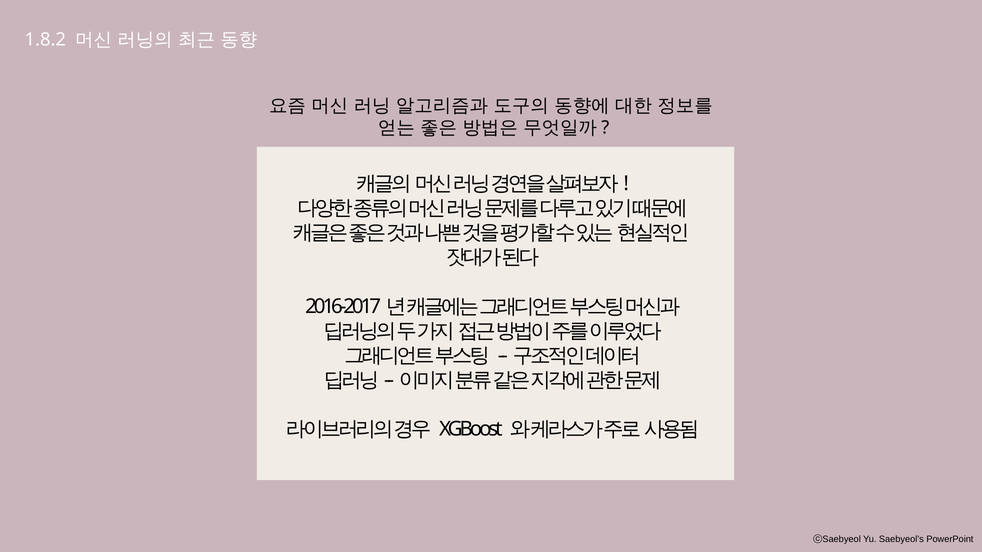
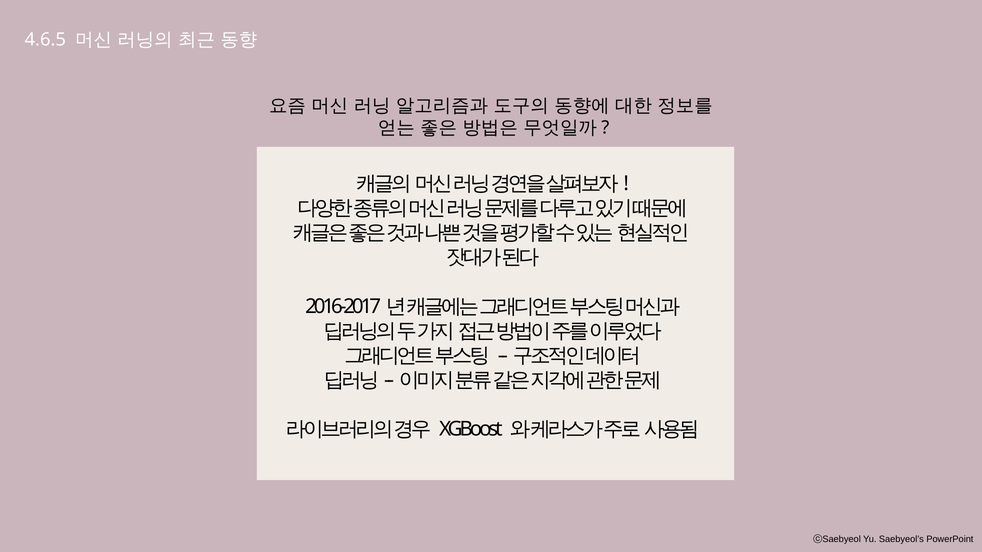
1.8.2: 1.8.2 -> 4.6.5 (45, 40)
